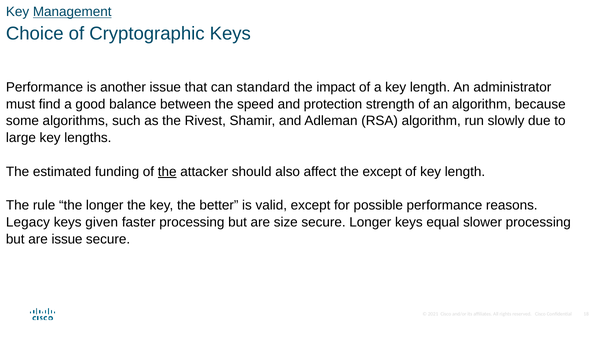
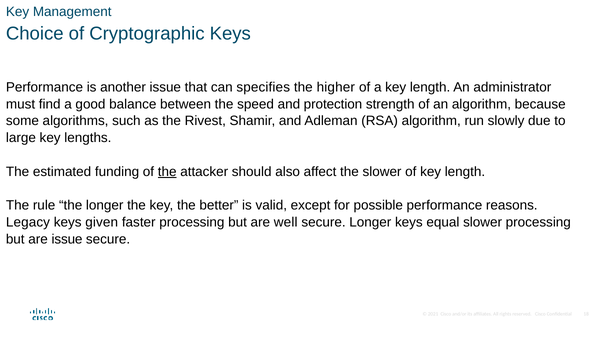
Management underline: present -> none (72, 12)
standard: standard -> specifies (263, 87)
impact: impact -> higher (336, 87)
the except: except -> slower (382, 172)
size: size -> well (286, 222)
